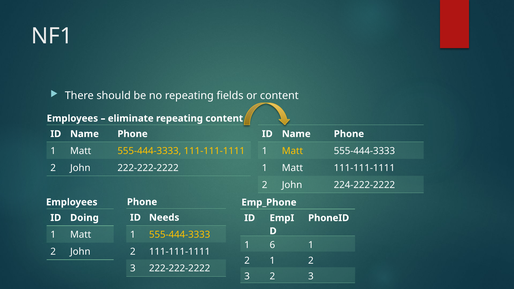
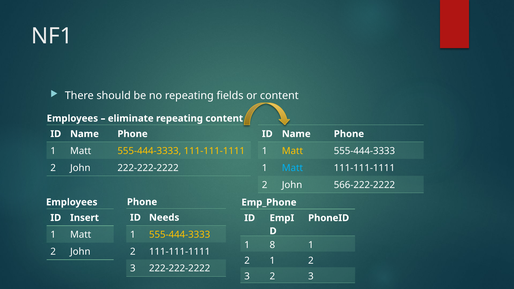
Matt colour: white -> light blue (292, 168)
224-222-2222: 224-222-2222 -> 566-222-2222 (364, 185)
Doing: Doing -> Insert (85, 218)
6: 6 -> 8 (272, 245)
